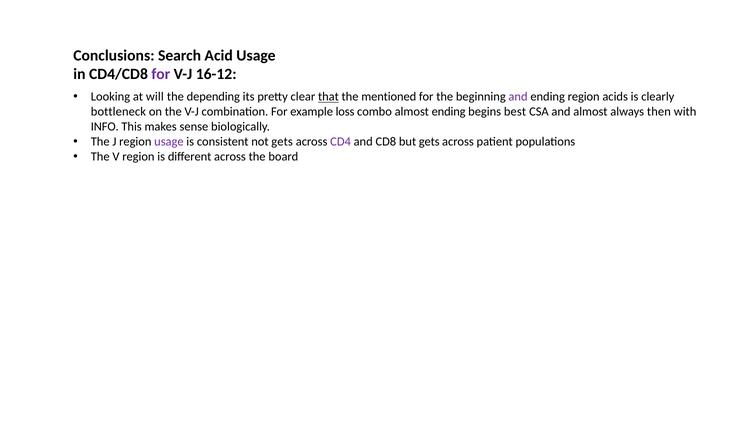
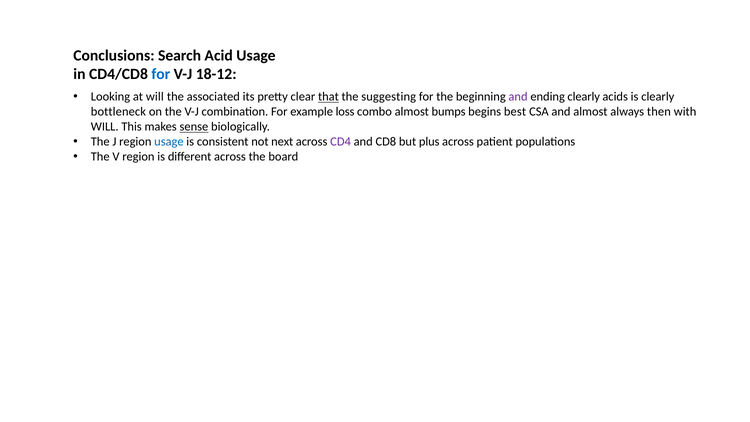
for colour: purple -> blue (161, 74)
16-12: 16-12 -> 18-12 (216, 74)
depending: depending -> associated (213, 97)
mentioned: mentioned -> suggesting (389, 97)
ending region: region -> clearly (584, 97)
almost ending: ending -> bumps (449, 112)
INFO: INFO -> WILL (105, 127)
sense underline: none -> present (194, 127)
usage colour: purple -> blue (169, 142)
not gets: gets -> next (282, 142)
but gets: gets -> plus (429, 142)
